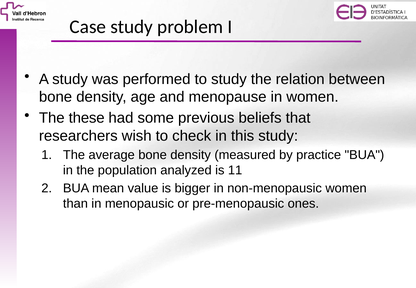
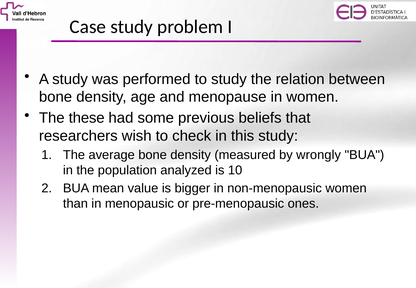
practice: practice -> wrongly (319, 155)
11: 11 -> 10 (235, 170)
